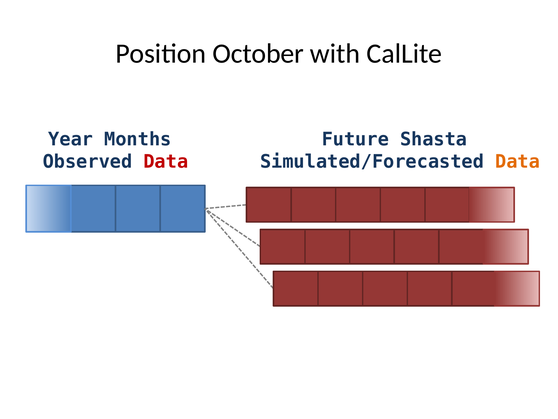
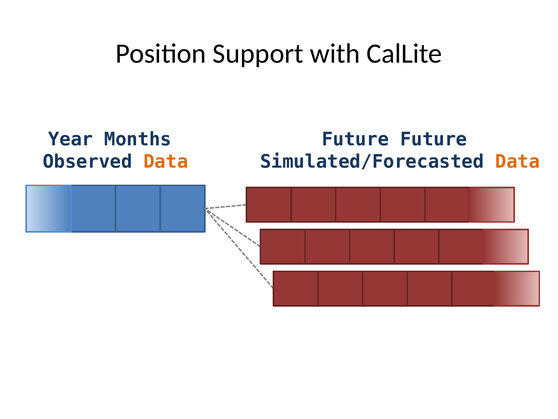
October: October -> Support (258, 54)
Future Shasta: Shasta -> Future (434, 139)
Data colour: red -> orange (166, 161)
